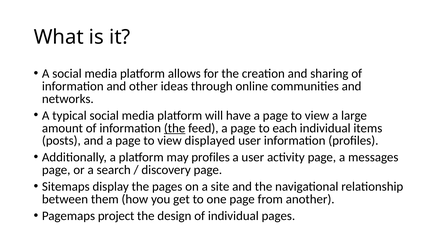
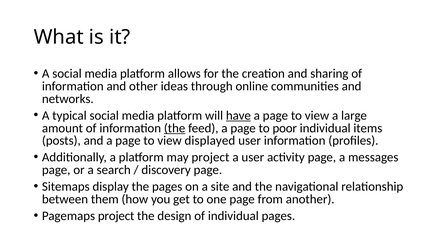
have underline: none -> present (238, 115)
each: each -> poor (285, 128)
may profiles: profiles -> project (210, 157)
